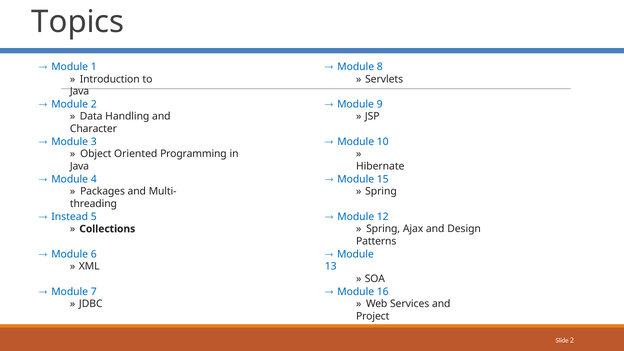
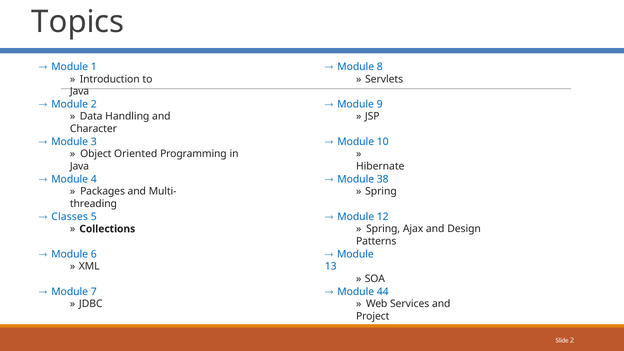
15: 15 -> 38 (383, 179)
Instead: Instead -> Classes (70, 217)
16: 16 -> 44 (383, 292)
